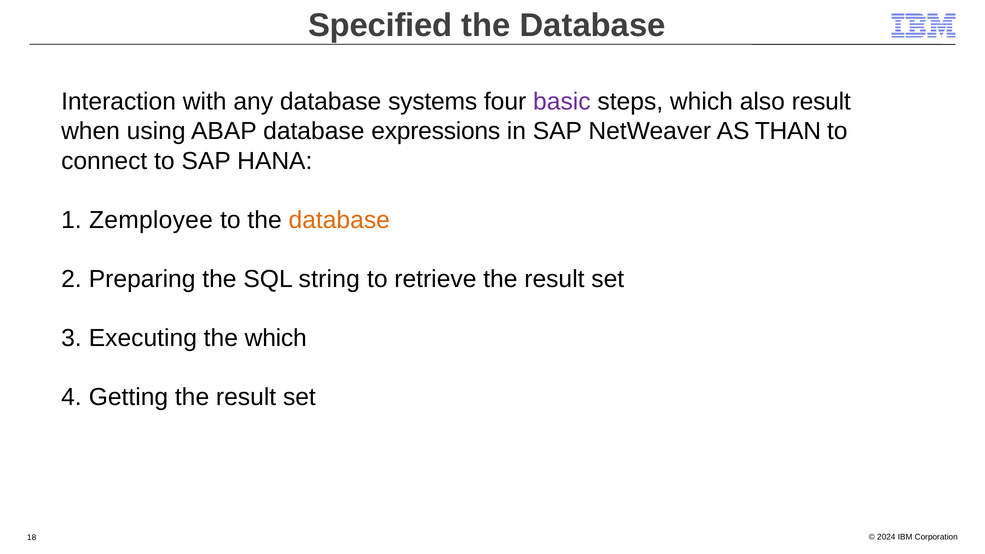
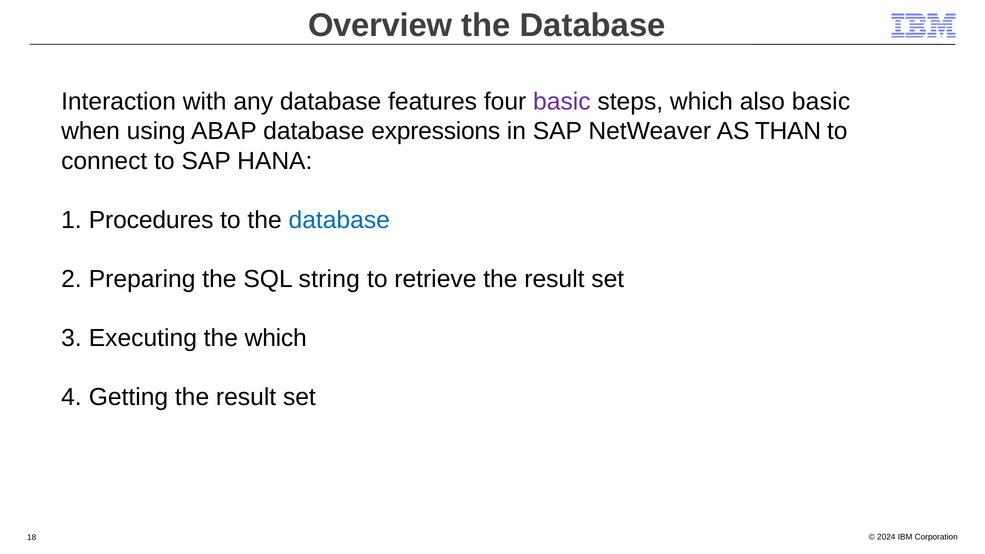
Specified: Specified -> Overview (380, 26)
systems: systems -> features (433, 102)
also result: result -> basic (821, 102)
Zemployee: Zemployee -> Procedures (151, 220)
database colour: orange -> blue (339, 220)
